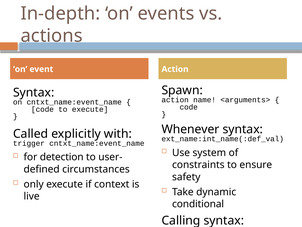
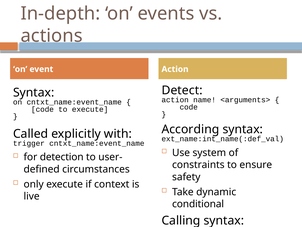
Spawn: Spawn -> Detect (182, 90)
Whenever: Whenever -> According (190, 129)
